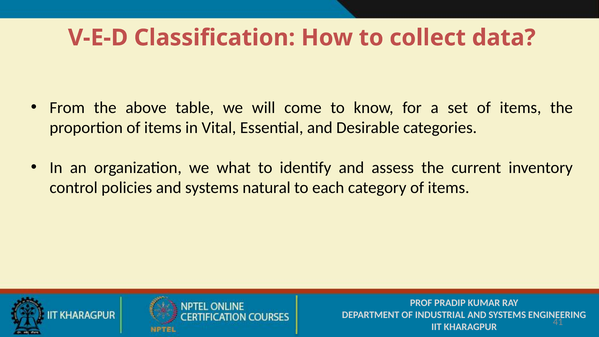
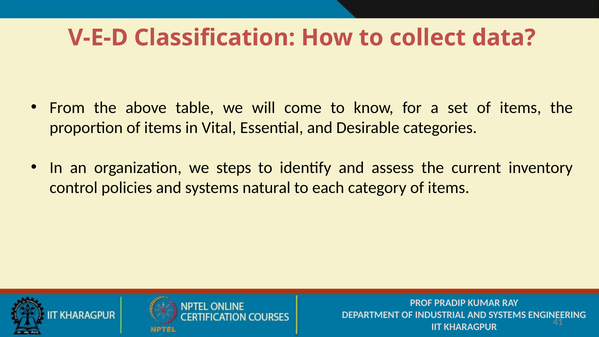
what: what -> steps (234, 168)
